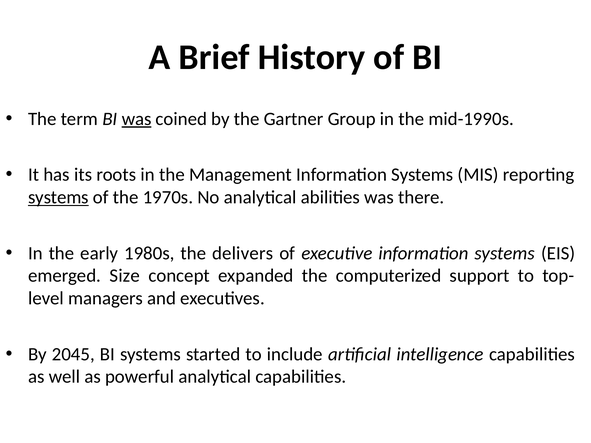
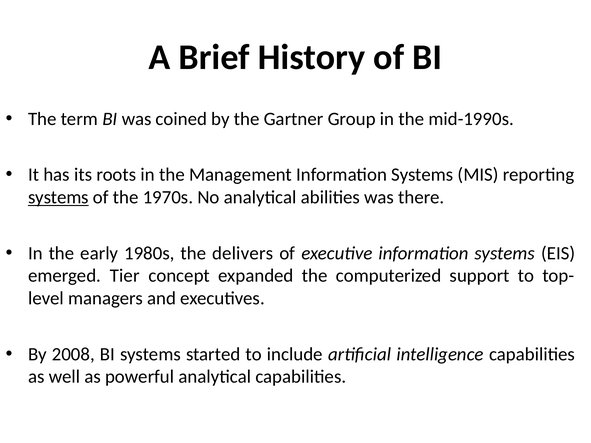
was underline: present -> none (137, 119)
Size: Size -> Tier (125, 276)
2045: 2045 -> 2008 (73, 354)
